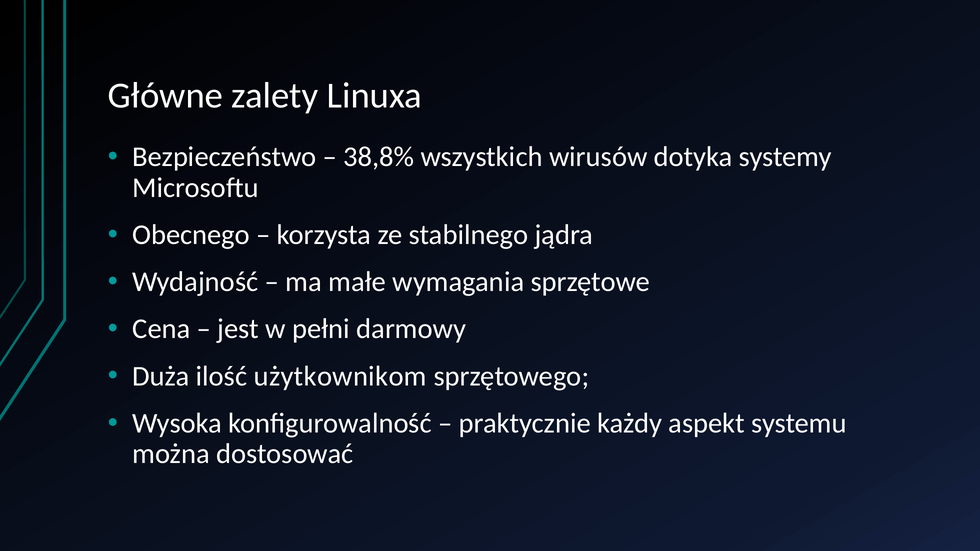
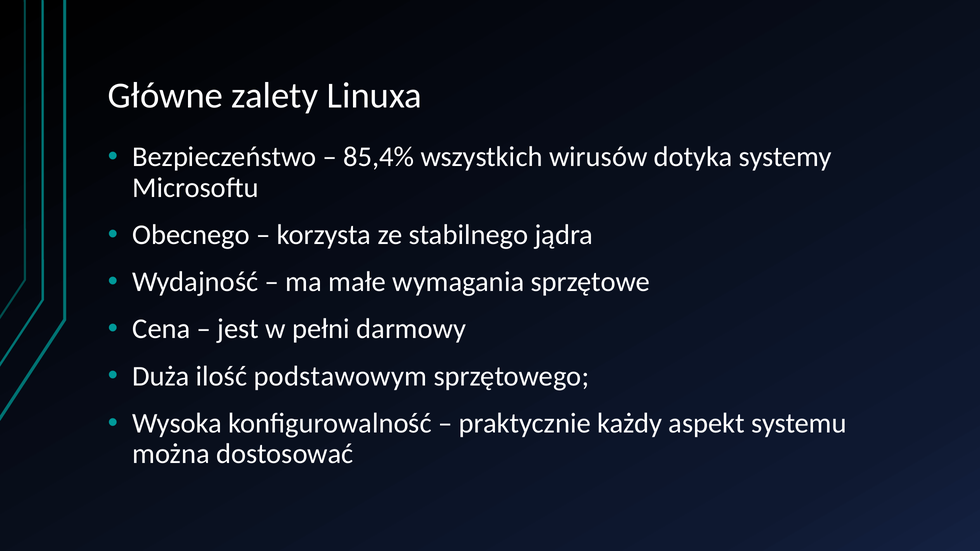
38,8%: 38,8% -> 85,4% (379, 157)
użytkownikom: użytkownikom -> podstawowym (340, 376)
